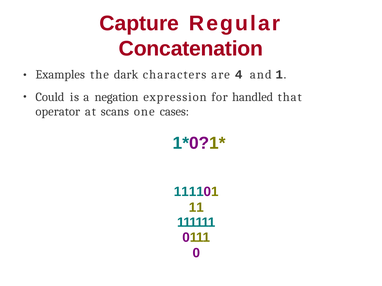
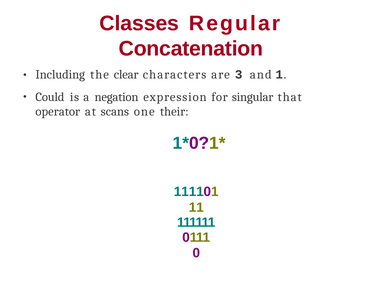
Capture: Capture -> Classes (139, 23)
Examples: Examples -> Including (60, 75)
dark: dark -> clear (126, 75)
4: 4 -> 3 (239, 75)
handled: handled -> singular (253, 97)
cases: cases -> their (174, 112)
